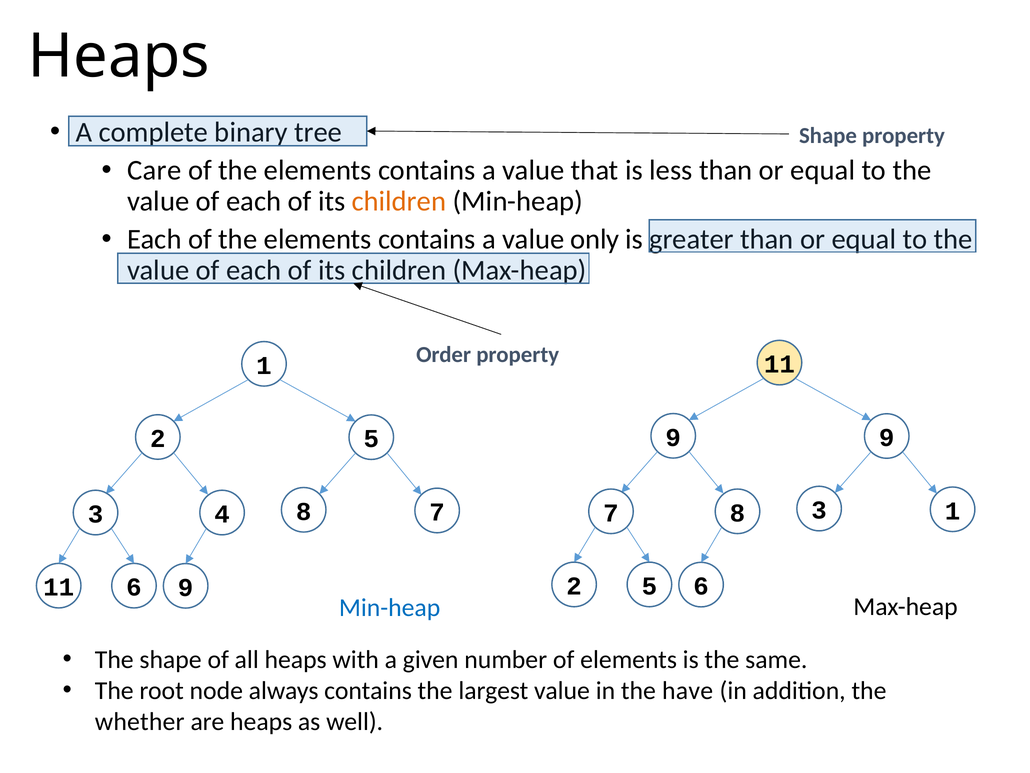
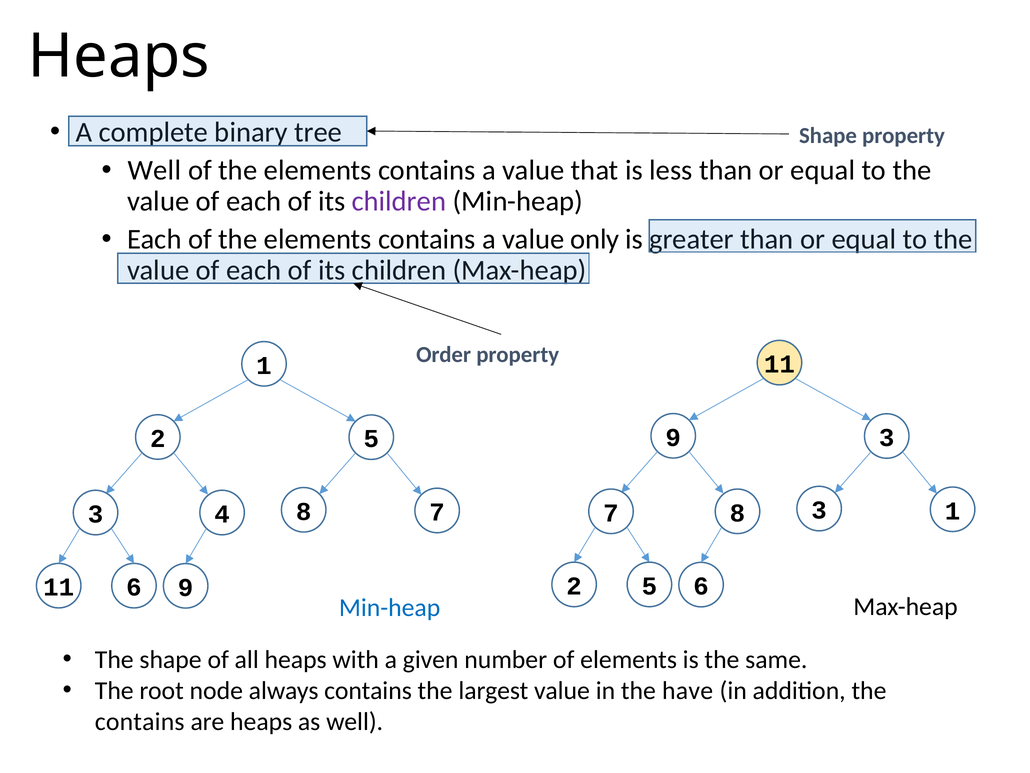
Care: Care -> Well (154, 170)
children colour: orange -> purple (399, 201)
9 9: 9 -> 3 (887, 437)
whether: whether -> contains (140, 721)
